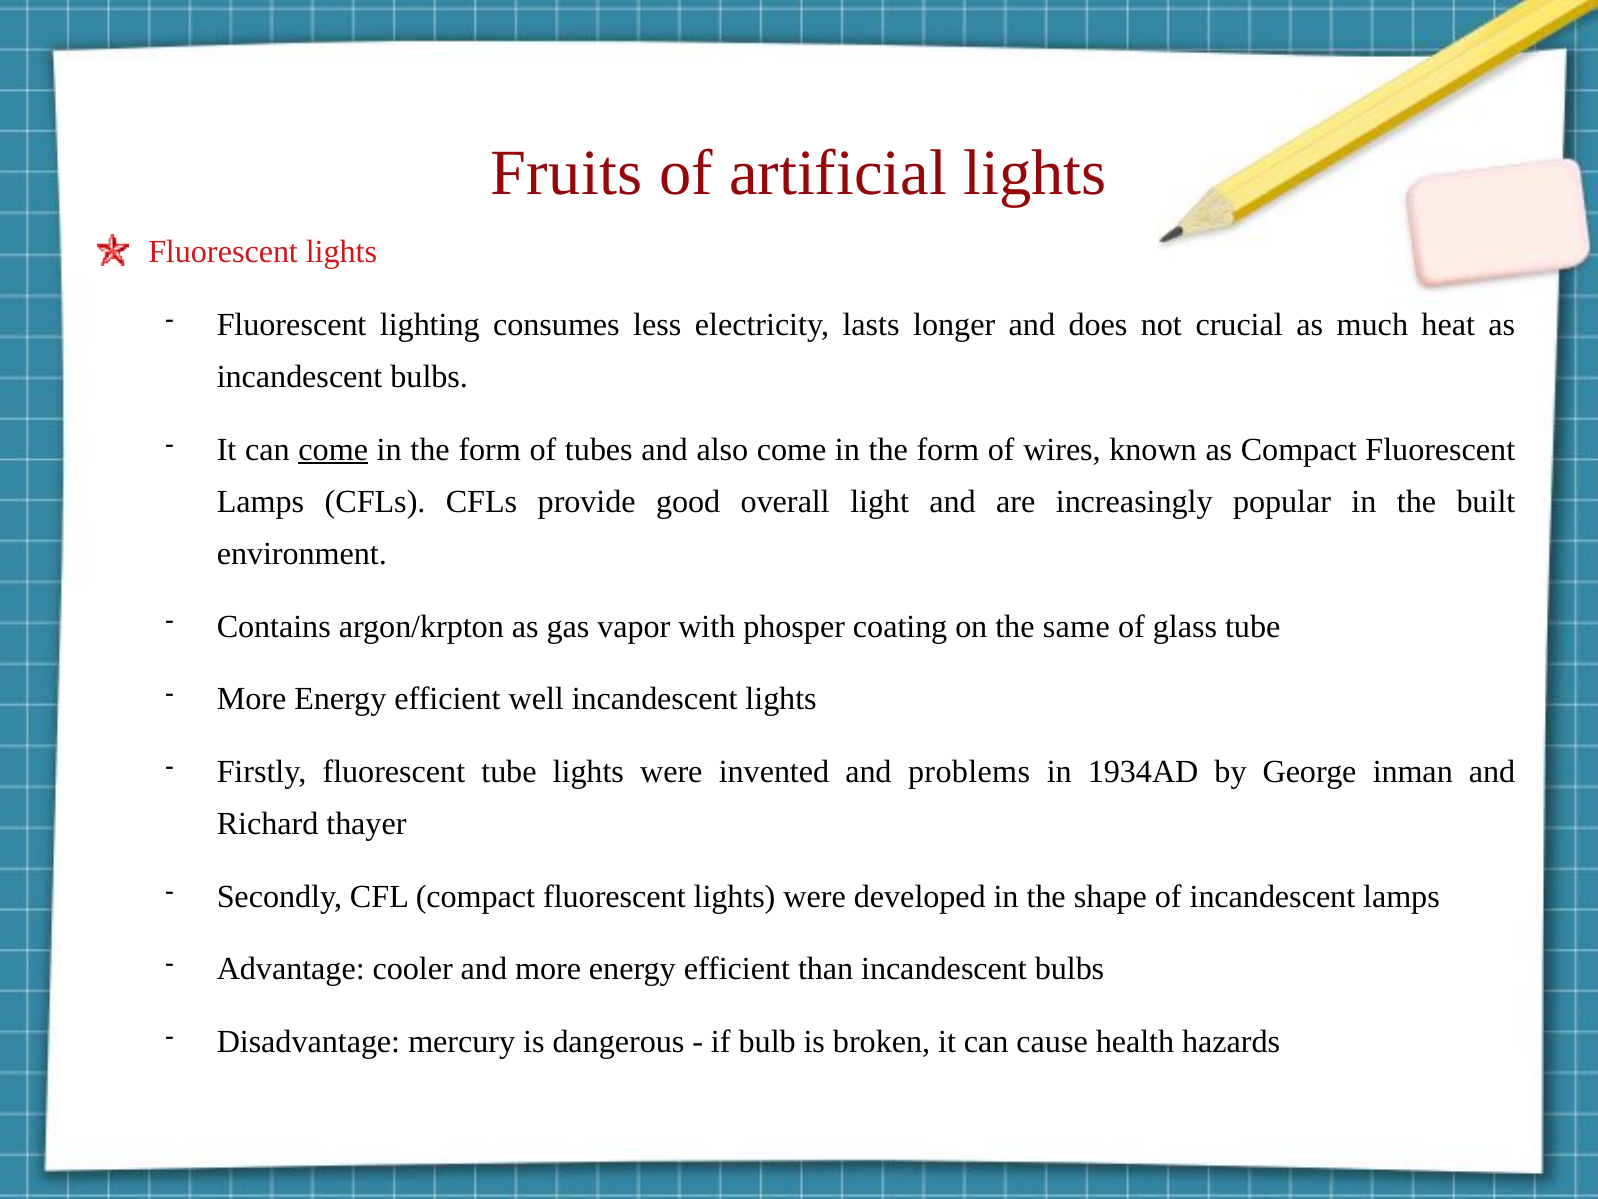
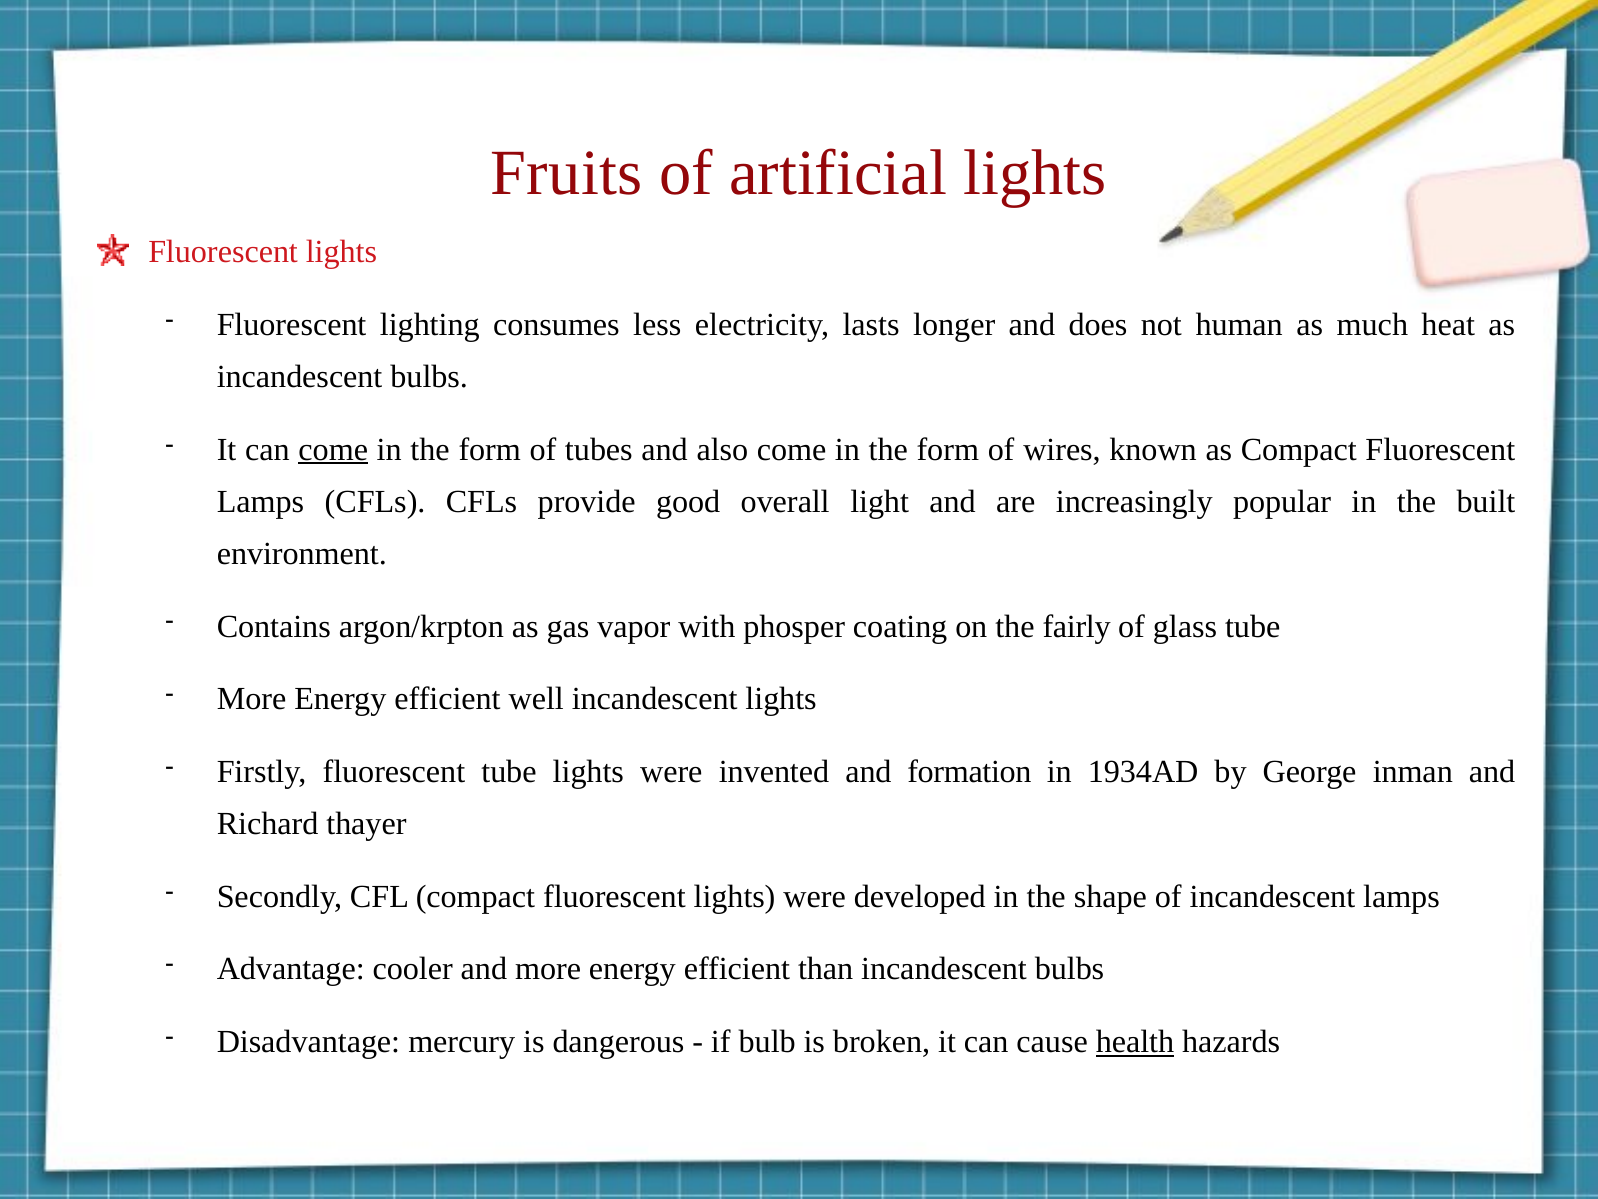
crucial: crucial -> human (1239, 324)
same: same -> fairly (1077, 626)
problems: problems -> formation (969, 771)
health underline: none -> present (1135, 1041)
